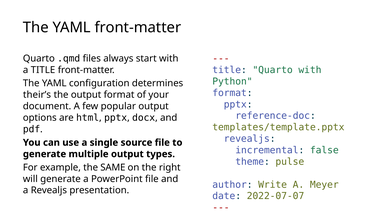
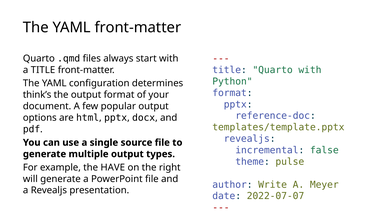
their’s: their’s -> think’s (37, 95)
SAME: SAME -> HAVE (113, 167)
